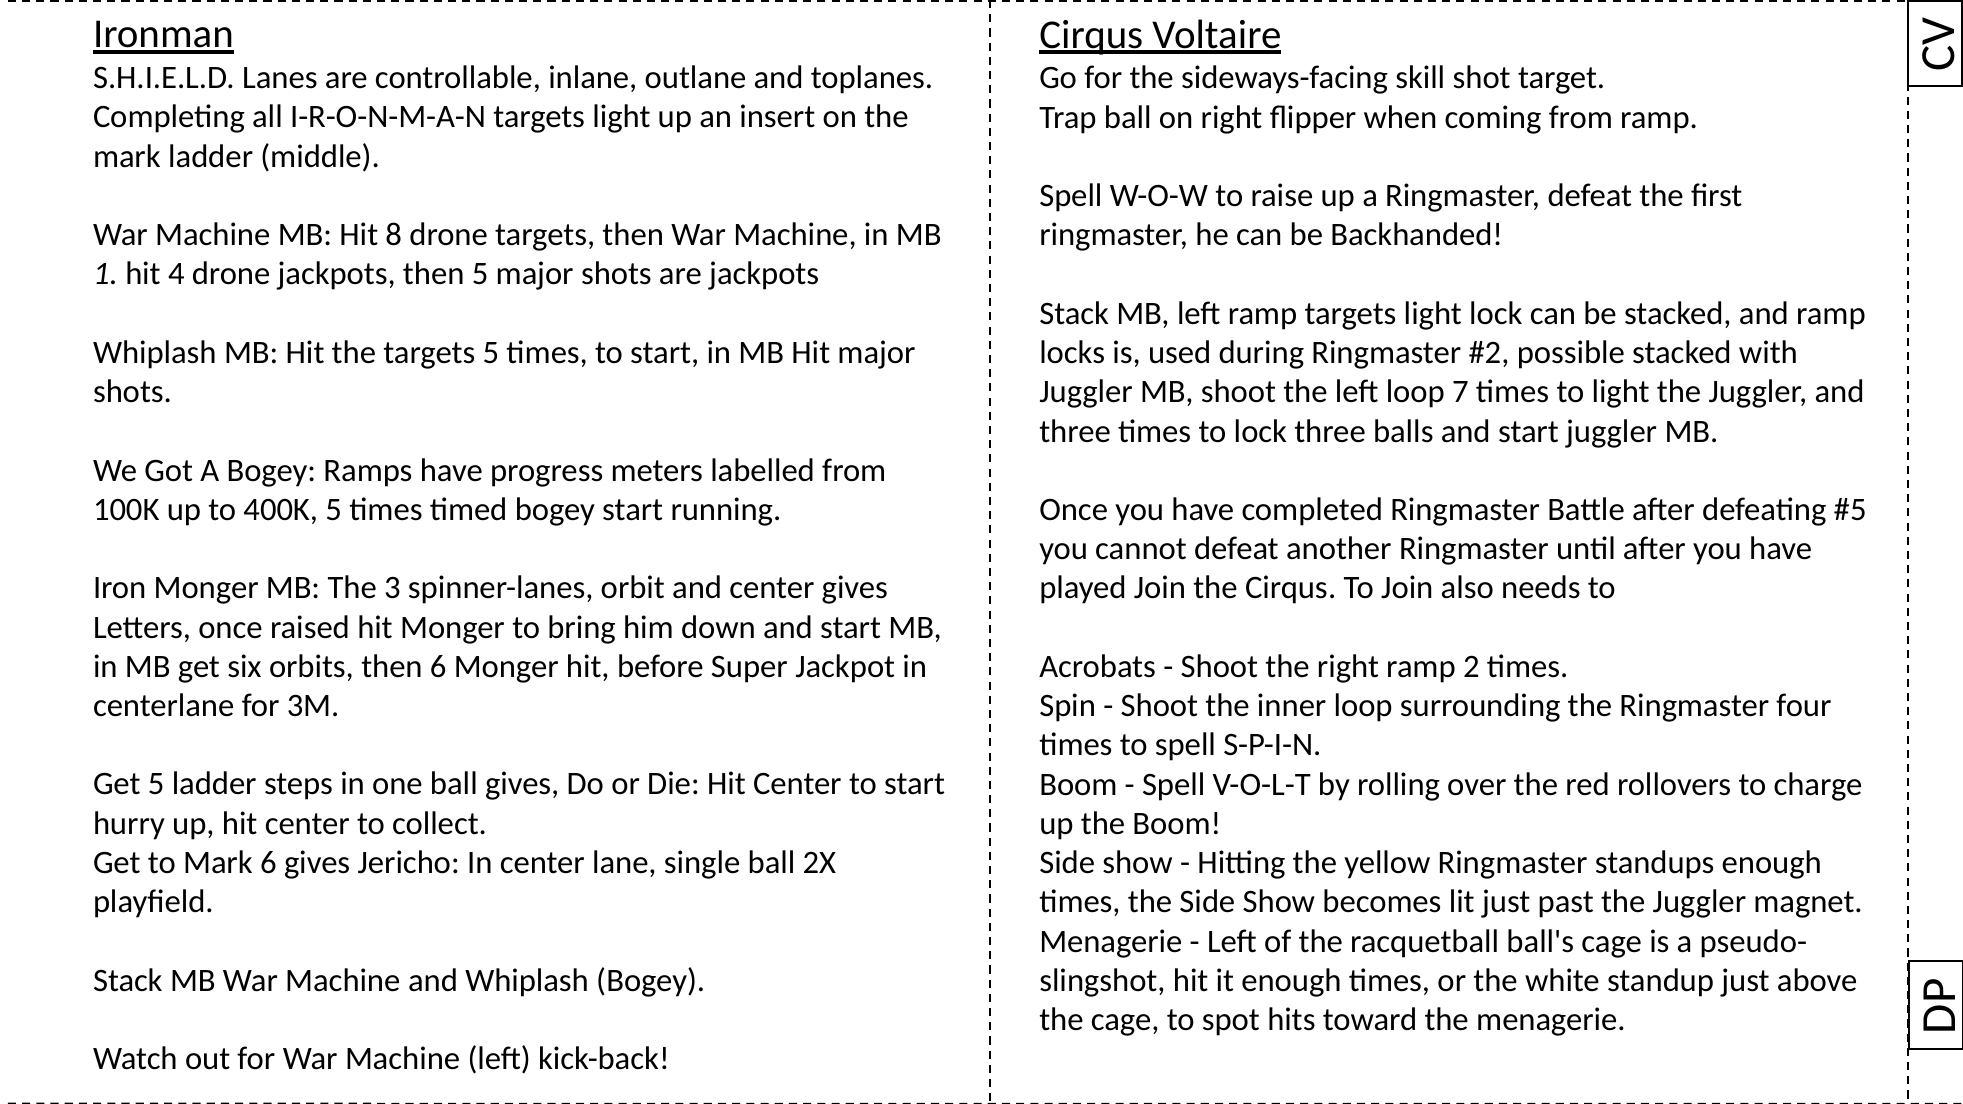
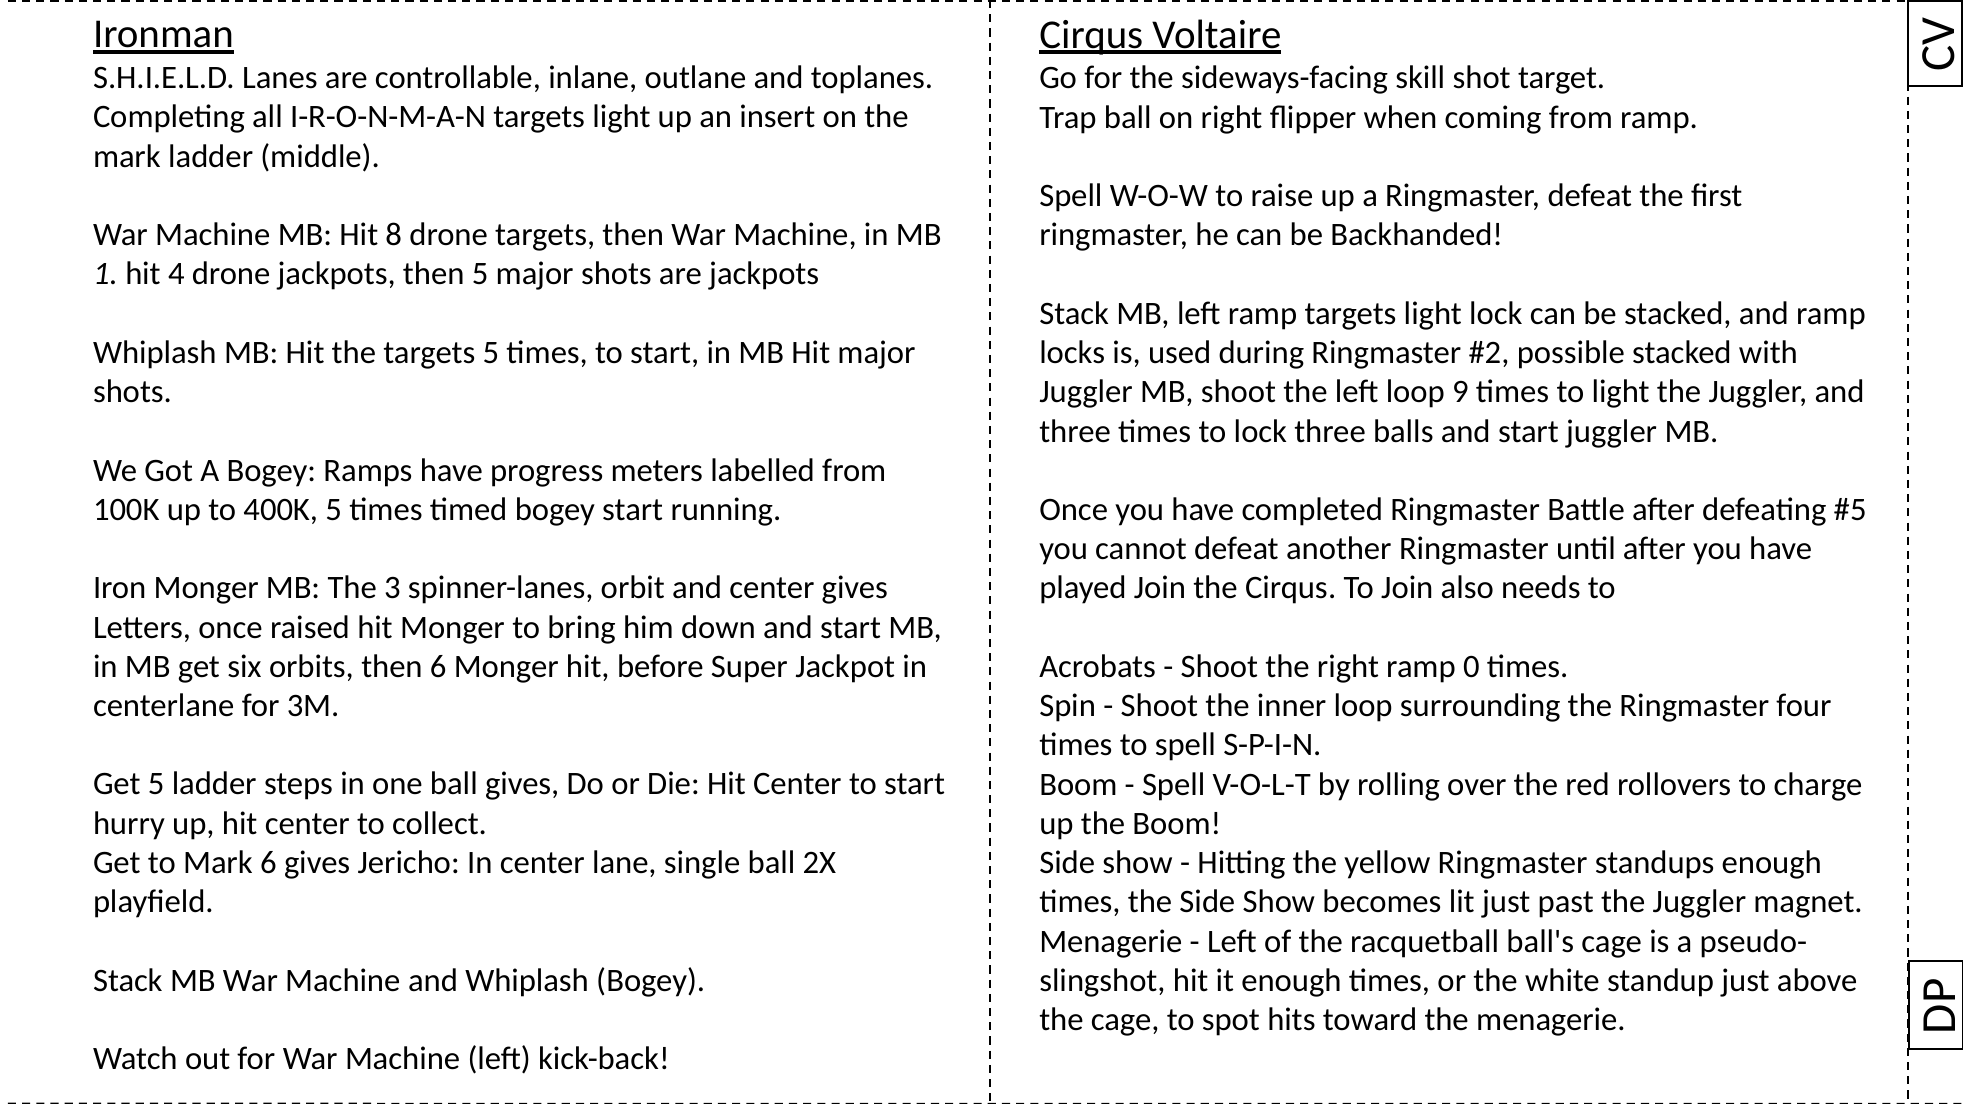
7: 7 -> 9 (1460, 392)
2: 2 -> 0 (1471, 667)
